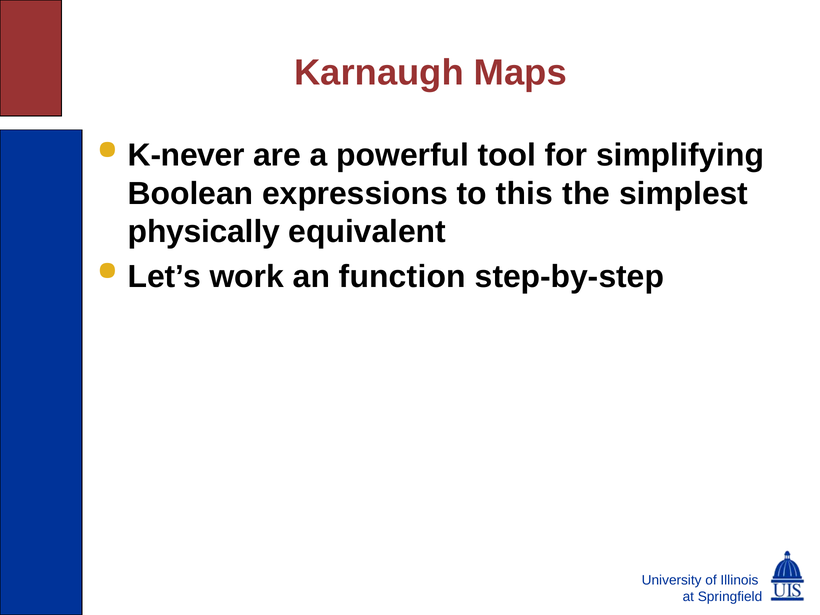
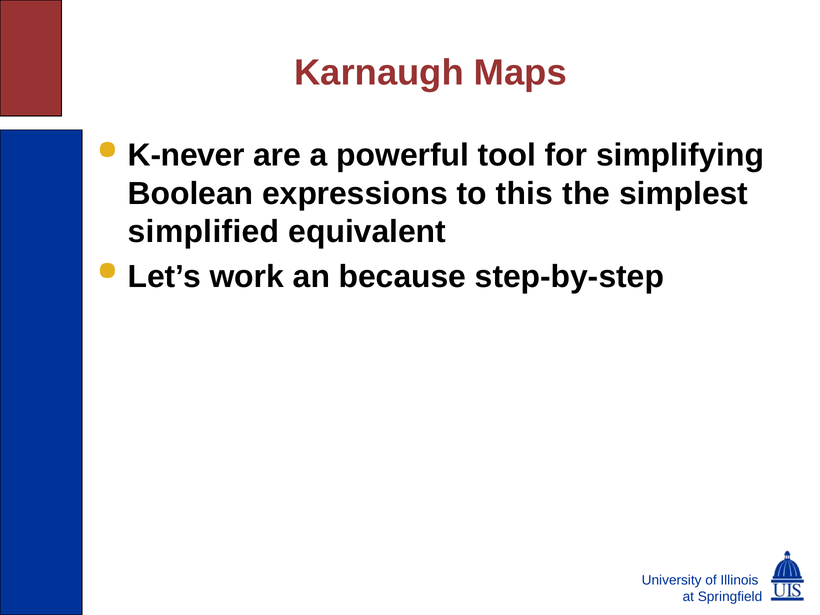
physically: physically -> simplified (204, 232)
function: function -> because (402, 277)
